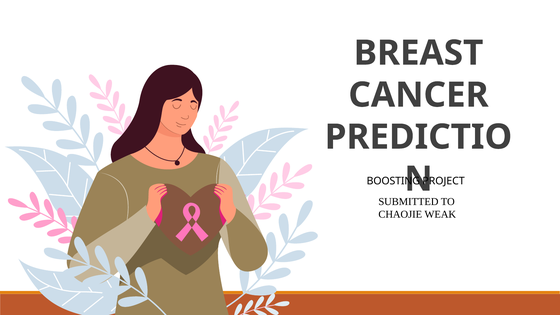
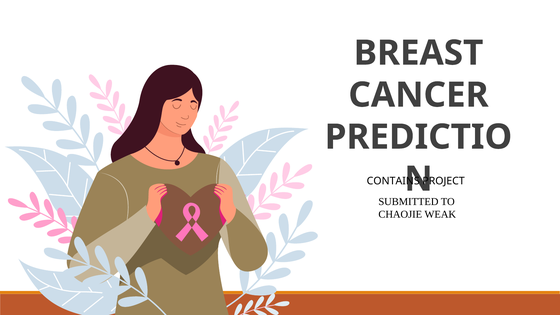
BOOSTING: BOOSTING -> CONTAINS (393, 181)
